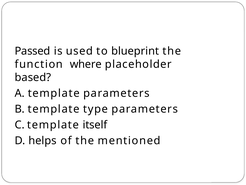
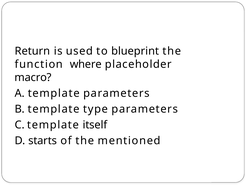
Passed: Passed -> Return (32, 51)
based: based -> macro (33, 77)
helps: helps -> starts (43, 140)
